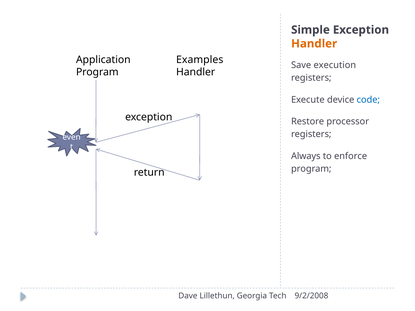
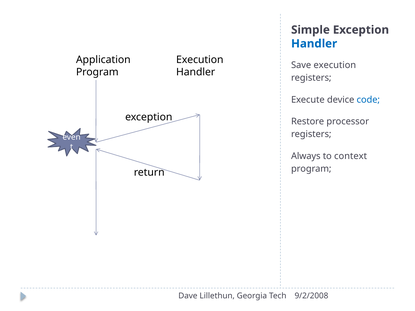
Handler colour: orange -> blue (314, 44)
Examples: Examples -> Execution (200, 60)
enforce: enforce -> context (351, 156)
